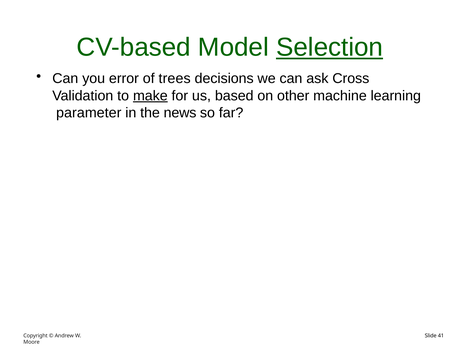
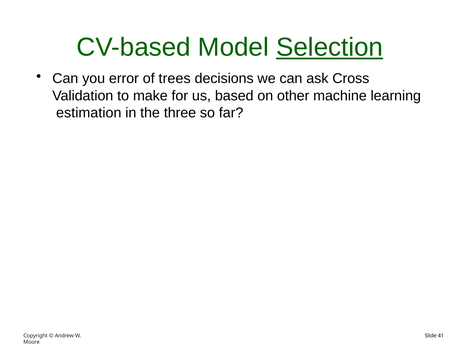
make underline: present -> none (150, 96)
parameter: parameter -> estimation (89, 113)
news: news -> three (180, 113)
